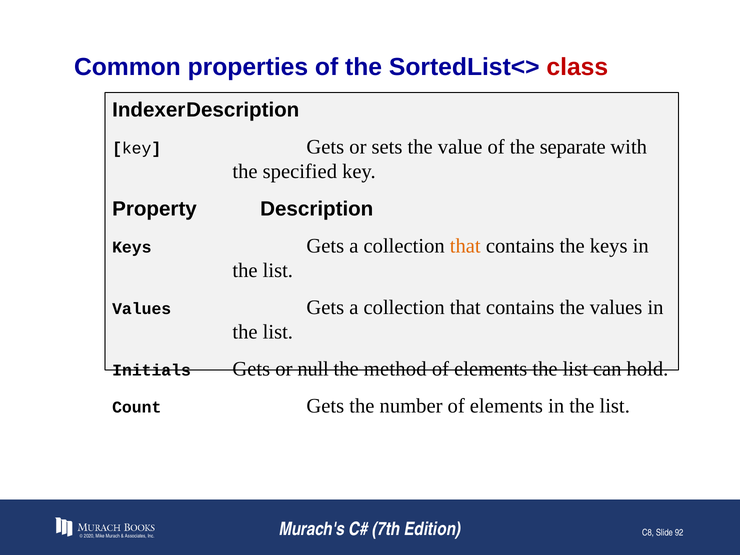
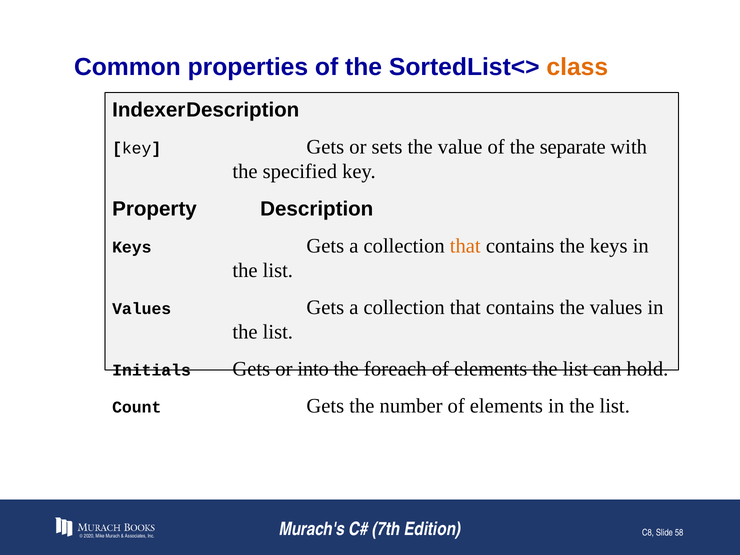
class colour: red -> orange (577, 67)
null: null -> into (313, 369)
method: method -> foreach (395, 369)
92: 92 -> 58 (679, 532)
